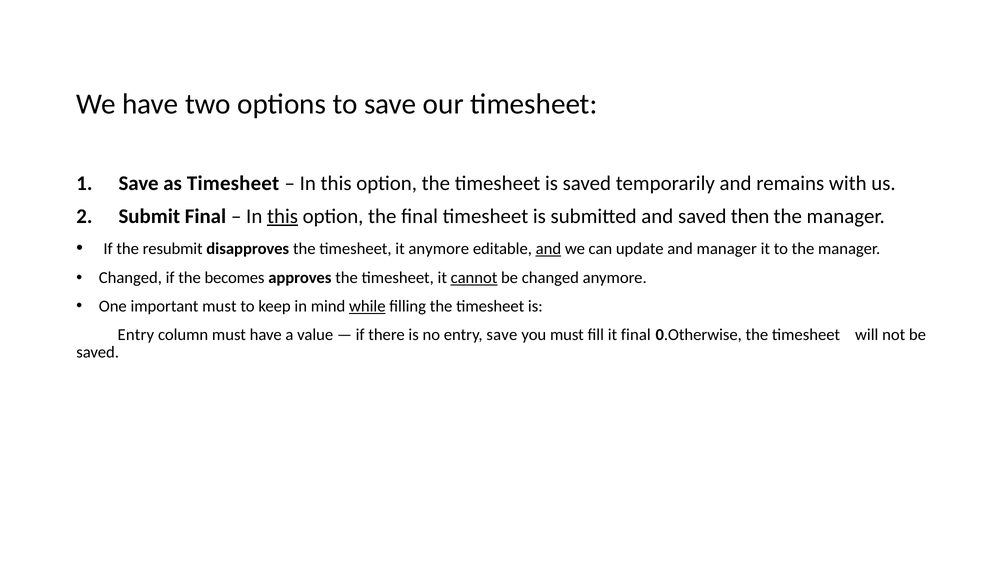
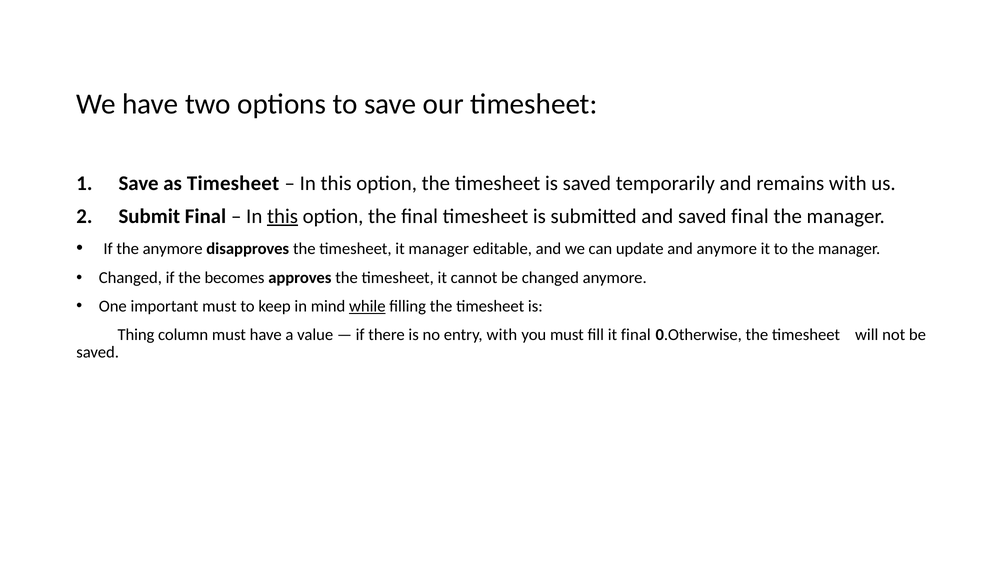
saved then: then -> final (750, 216)
the resubmit: resubmit -> anymore (173, 249)
it anymore: anymore -> manager (439, 249)
and underline: present -> none (548, 249)
and manager: manager -> anymore (727, 249)
cannot underline: present -> none (474, 278)
Entry: Entry -> Thing (136, 335)
entry save: save -> with (502, 335)
